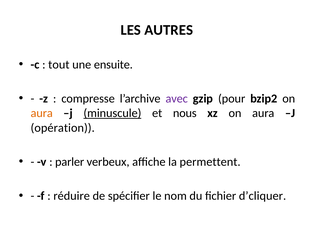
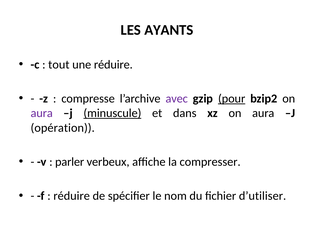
AUTRES: AUTRES -> AYANTS (169, 30)
une ensuite: ensuite -> réduire (113, 65)
pour underline: none -> present (232, 99)
aura colour: orange -> purple (42, 113)
nous: nous -> dans (185, 113)
permettent: permettent -> compresser (210, 162)
d’cliquer: d’cliquer -> d’utiliser (263, 196)
